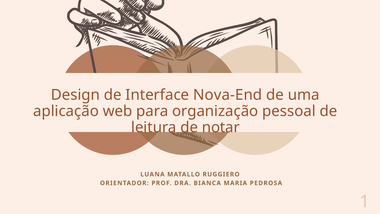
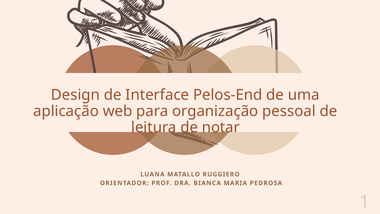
Nova-End: Nova-End -> Pelos-End (228, 95)
